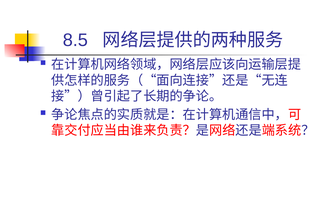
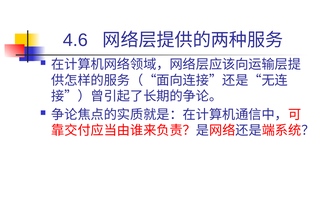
8.5: 8.5 -> 4.6 (75, 40)
